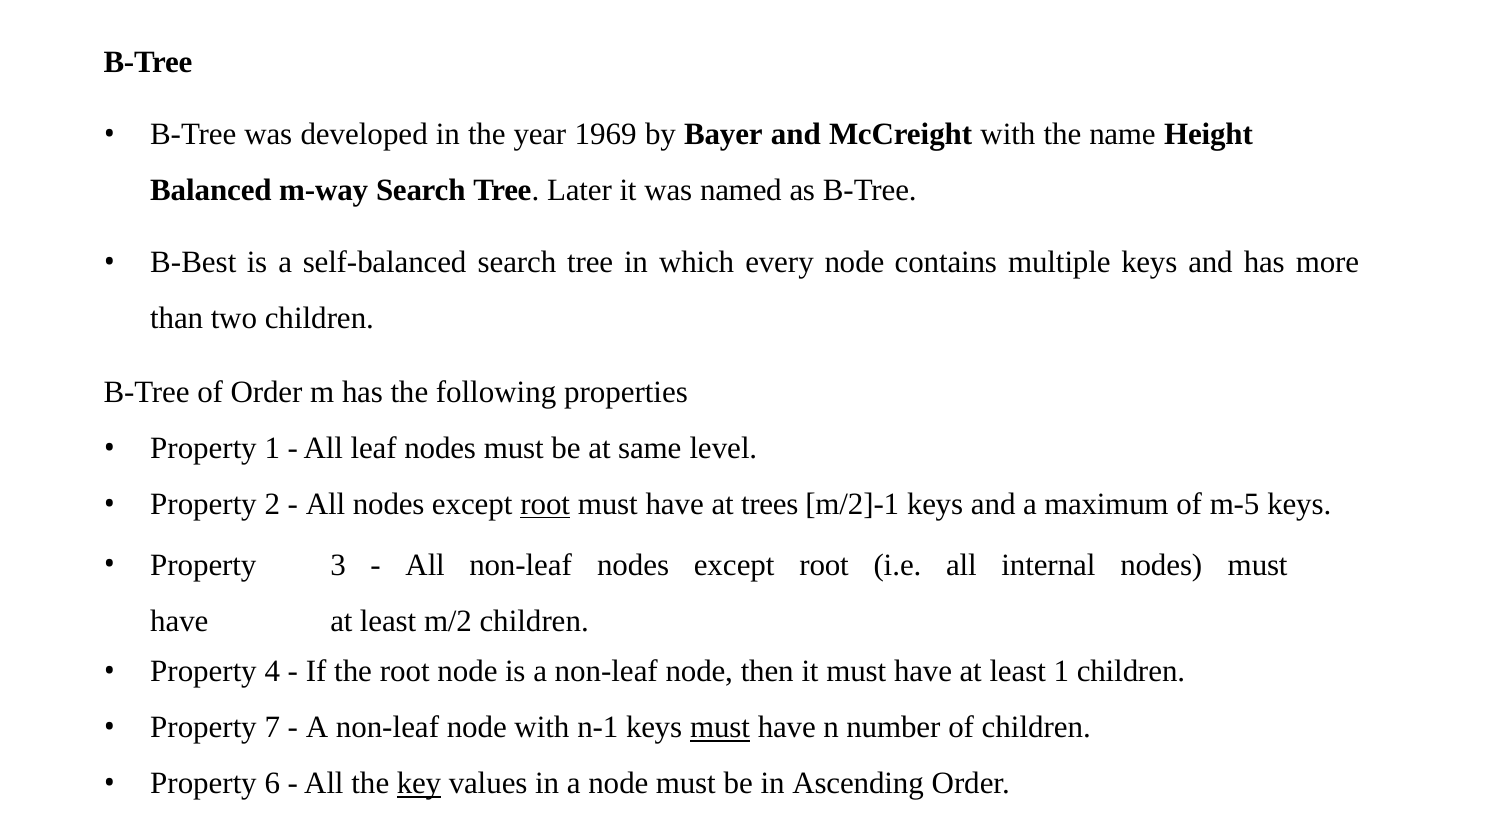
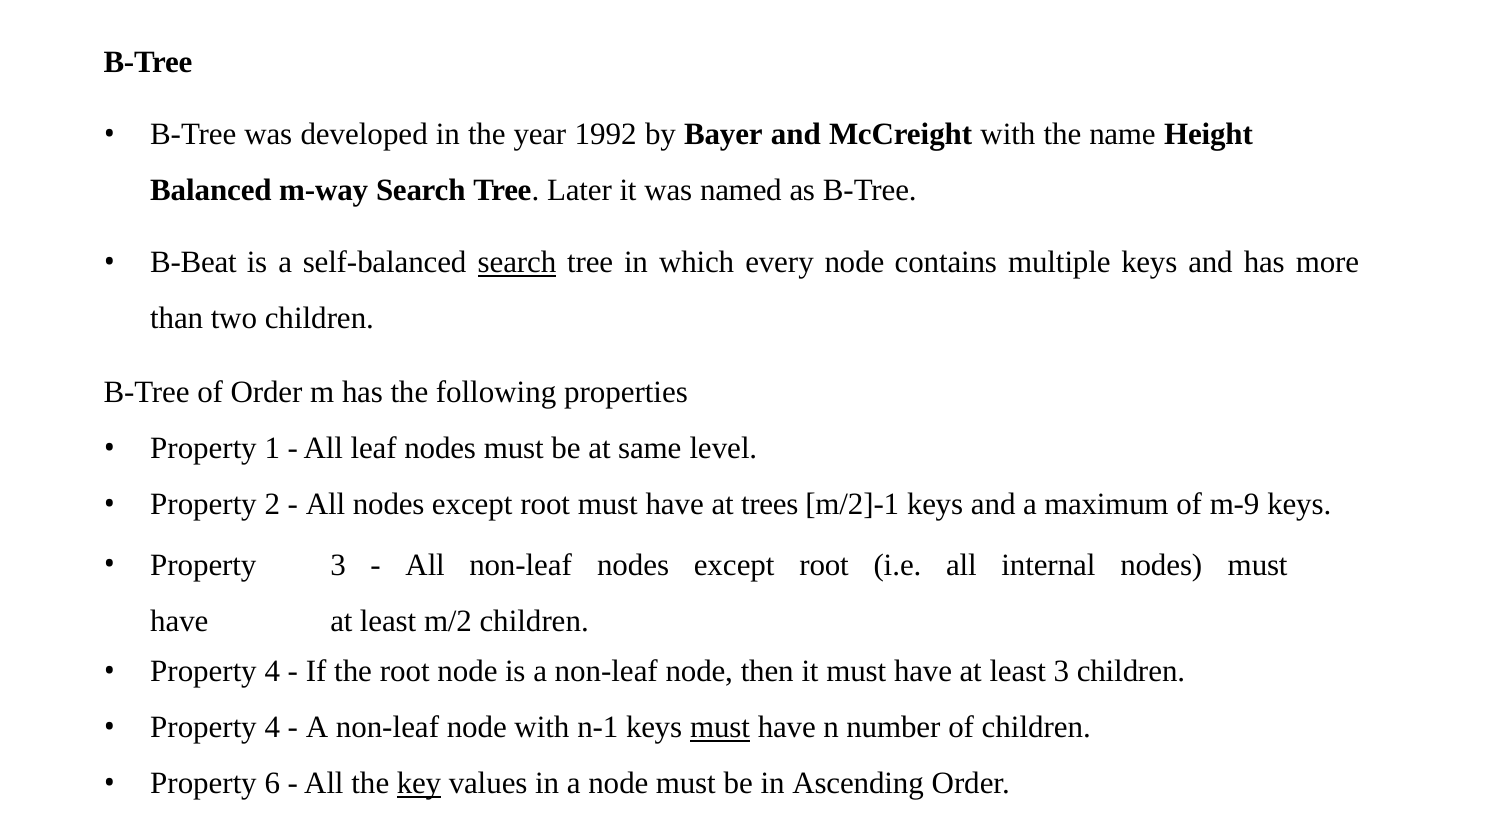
1969: 1969 -> 1992 (606, 135)
B-Best: B-Best -> B-Beat (193, 263)
search underline: none -> present (517, 263)
root underline: present -> none (545, 505)
m-5: m-5 -> m-9 (1235, 505)
least 1: 1 -> 3 (1061, 672)
7: 7 -> 4 (272, 728)
